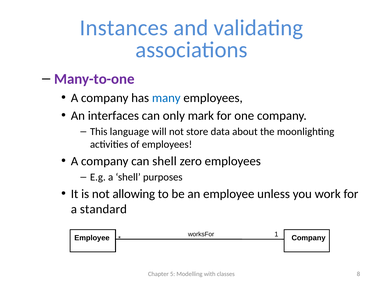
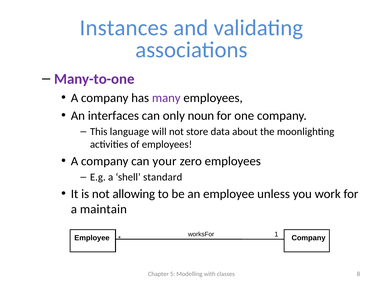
many colour: blue -> purple (166, 98)
mark: mark -> noun (201, 116)
can shell: shell -> your (164, 161)
purposes: purposes -> standard (163, 177)
standard: standard -> maintain (103, 209)
